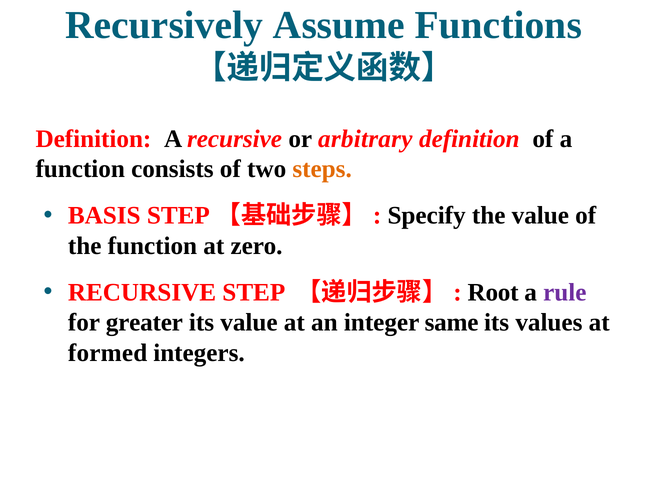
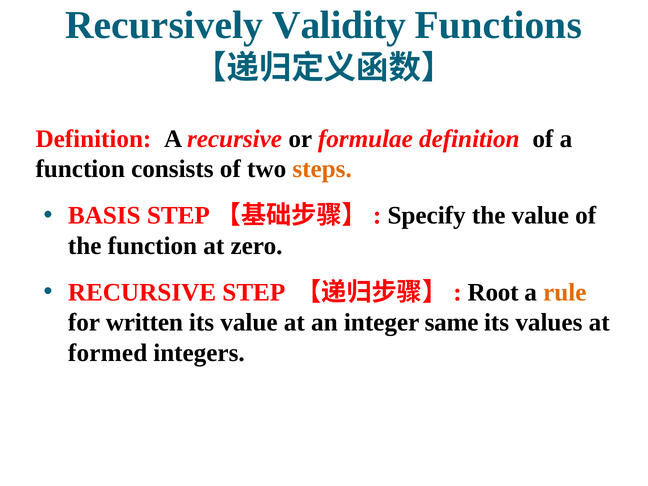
Assume: Assume -> Validity (339, 25)
arbitrary: arbitrary -> formulae (365, 139)
rule colour: purple -> orange (565, 292)
greater: greater -> written (144, 323)
